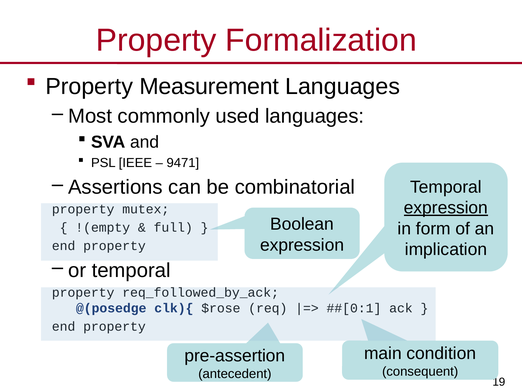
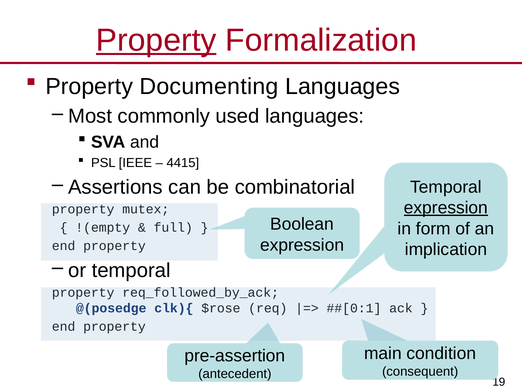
Property underline: none -> present (156, 40)
Measurement: Measurement -> Documenting (209, 86)
9471: 9471 -> 4415 (183, 163)
